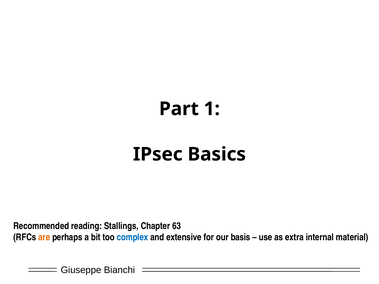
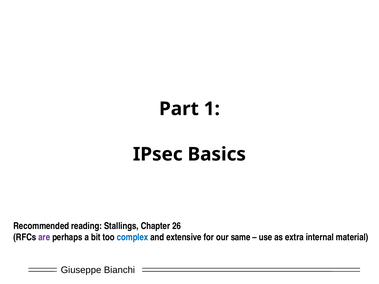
63: 63 -> 26 (177, 226)
are colour: orange -> purple (44, 237)
basis: basis -> same (241, 237)
